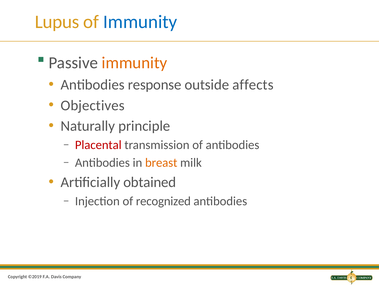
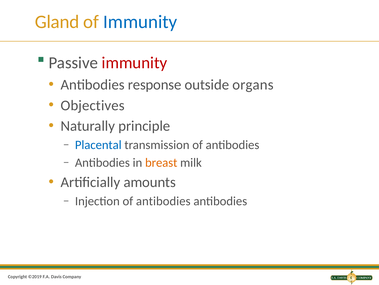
Lupus: Lupus -> Gland (57, 22)
immunity colour: orange -> red (134, 63)
affects: affects -> organs (253, 84)
Placental colour: red -> blue (98, 145)
obtained: obtained -> amounts (150, 182)
Injection of recognized: recognized -> antibodies (163, 201)
